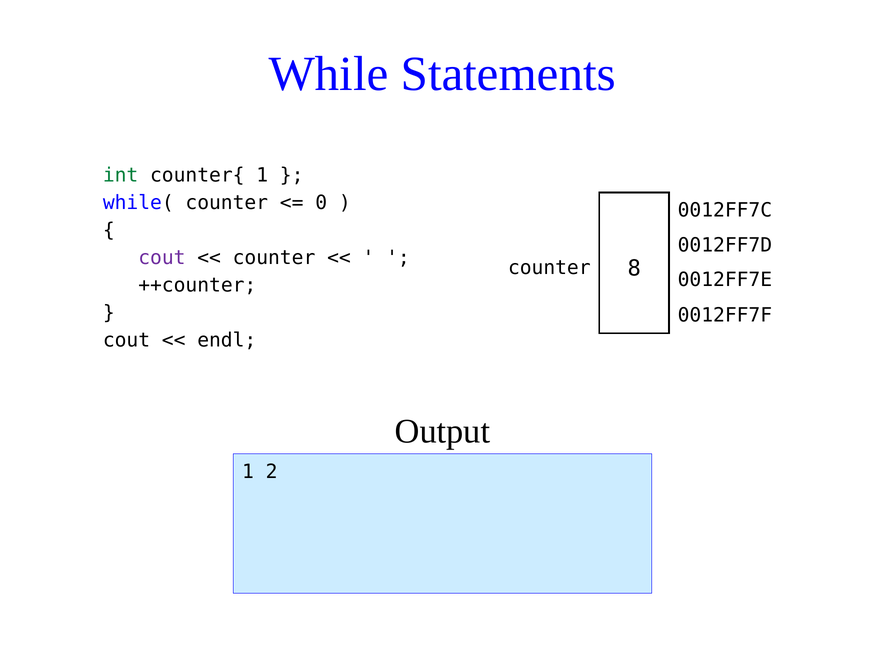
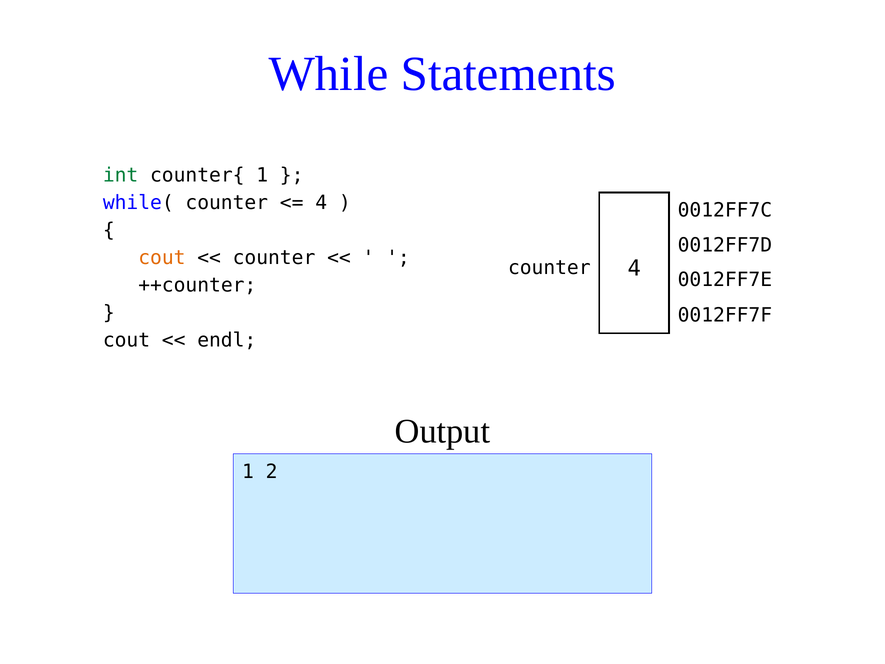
0: 0 -> 4 (321, 203)
cout colour: purple -> orange (162, 258)
counter 8: 8 -> 4 (634, 268)
